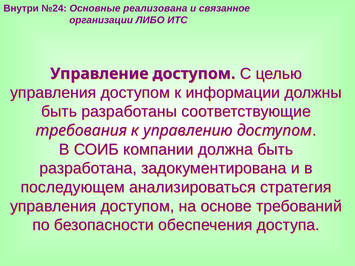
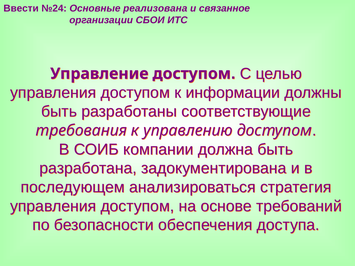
Внутри: Внутри -> Ввести (21, 8)
ЛИБО: ЛИБО -> СБОИ (150, 20)
